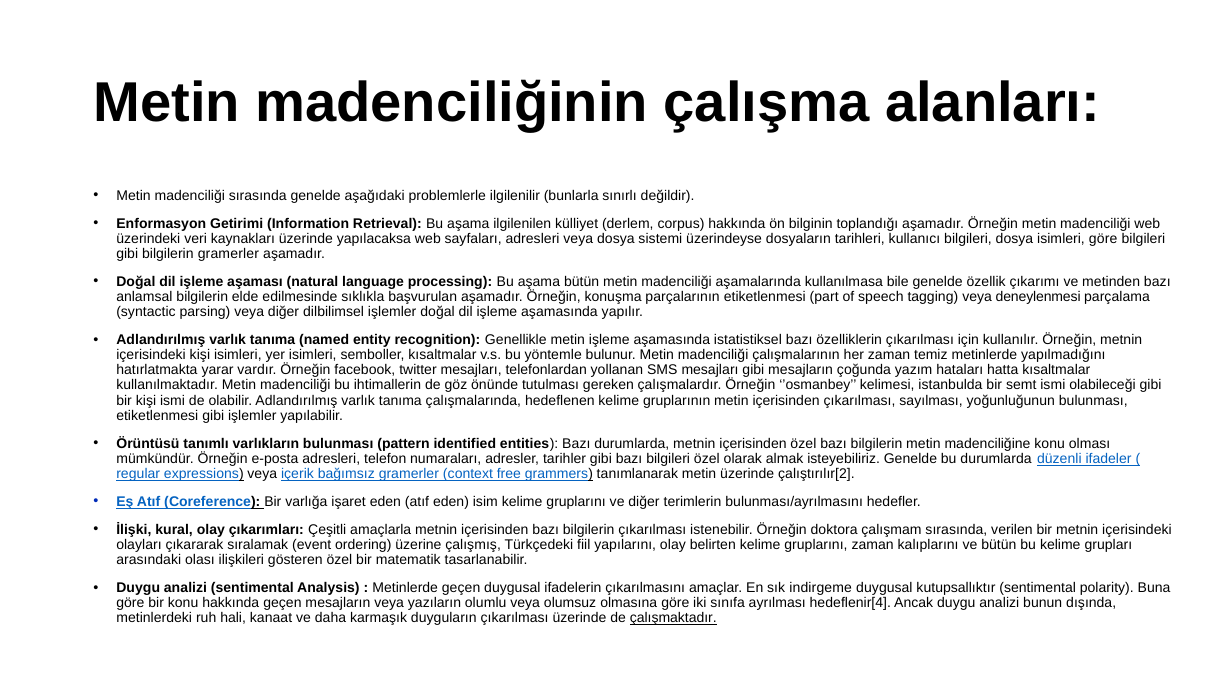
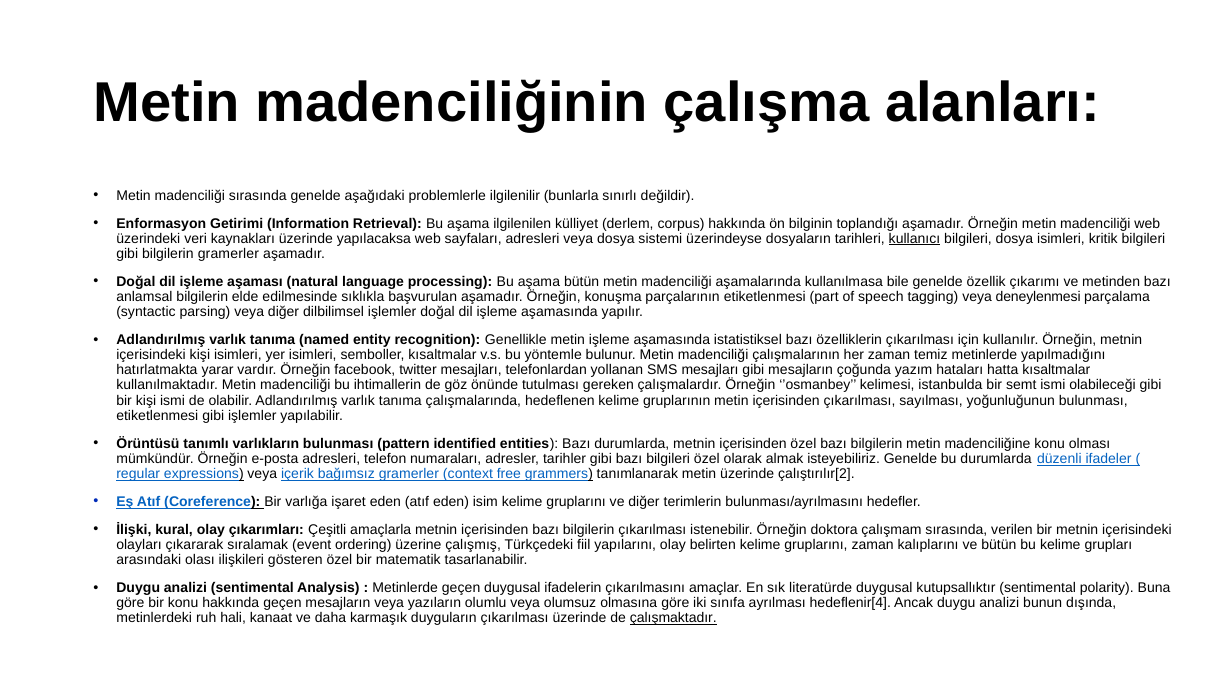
kullanıcı underline: none -> present (915, 239)
isimleri göre: göre -> kritik (1103, 239)
indirgeme: indirgeme -> literatürde (821, 588)
